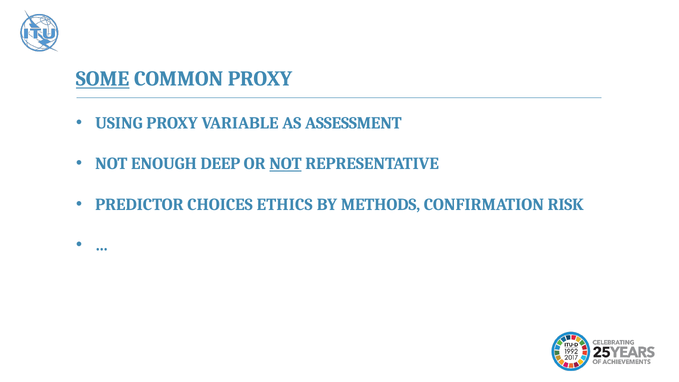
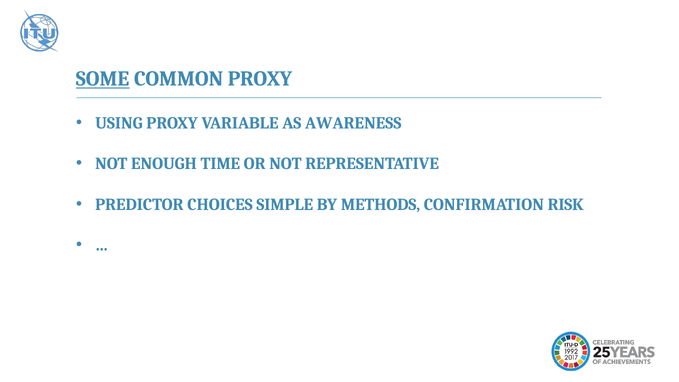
ASSESSMENT: ASSESSMENT -> AWARENESS (353, 123)
DEEP: DEEP -> TIME (220, 164)
NOT underline: present -> none (285, 164)
ETHICS: ETHICS -> SIMPLE (285, 204)
